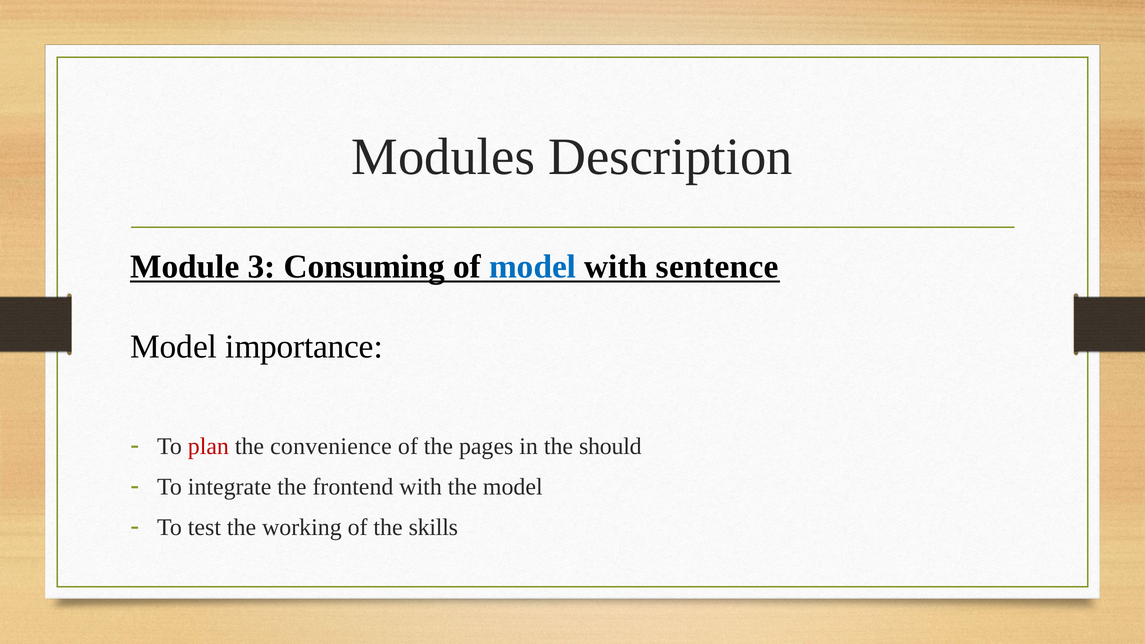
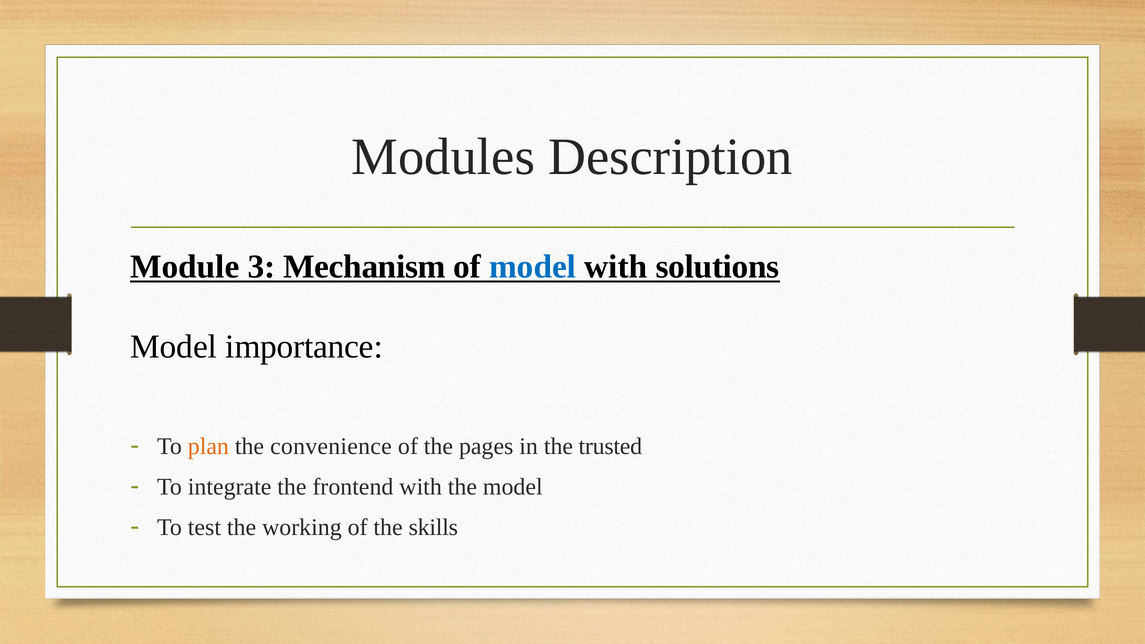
Consuming: Consuming -> Mechanism (364, 267)
sentence: sentence -> solutions (718, 267)
plan colour: red -> orange (208, 446)
should: should -> trusted (610, 446)
